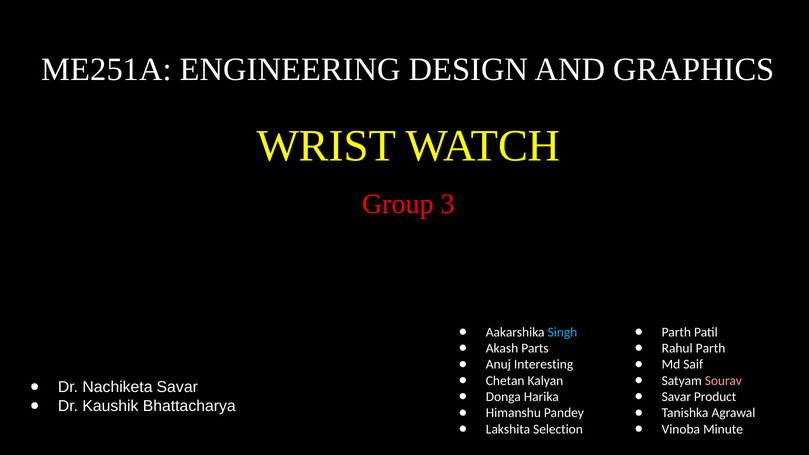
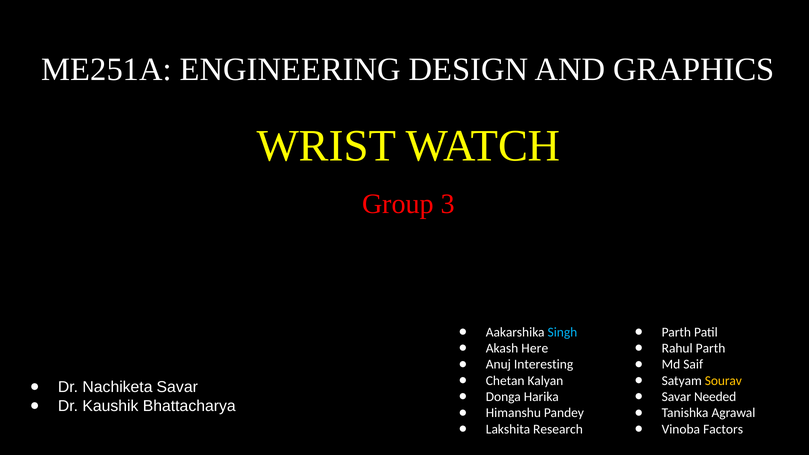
Parts: Parts -> Here (535, 348)
Sourav colour: pink -> yellow (723, 381)
Product: Product -> Needed (715, 397)
Selection: Selection -> Research (558, 429)
Minute: Minute -> Factors (723, 429)
